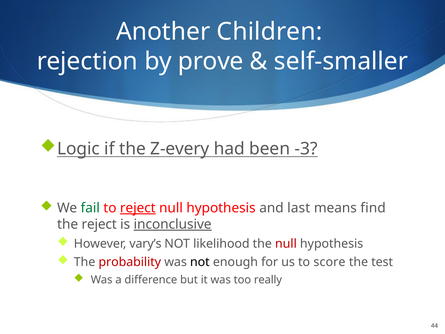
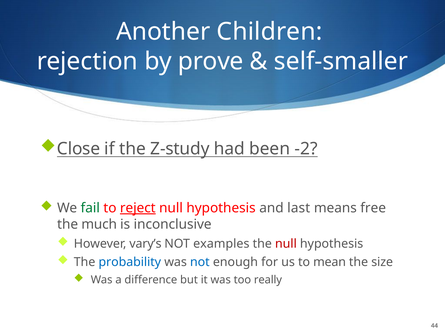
Logic: Logic -> Close (79, 149)
Z-every: Z-every -> Z-study (180, 149)
-3: -3 -> -2 (306, 149)
find: find -> free (373, 208)
the reject: reject -> much (99, 224)
inconclusive underline: present -> none (173, 224)
likelihood: likelihood -> examples (221, 243)
probability colour: red -> blue (130, 262)
not colour: black -> blue (200, 262)
score: score -> mean (330, 262)
test: test -> size (382, 262)
